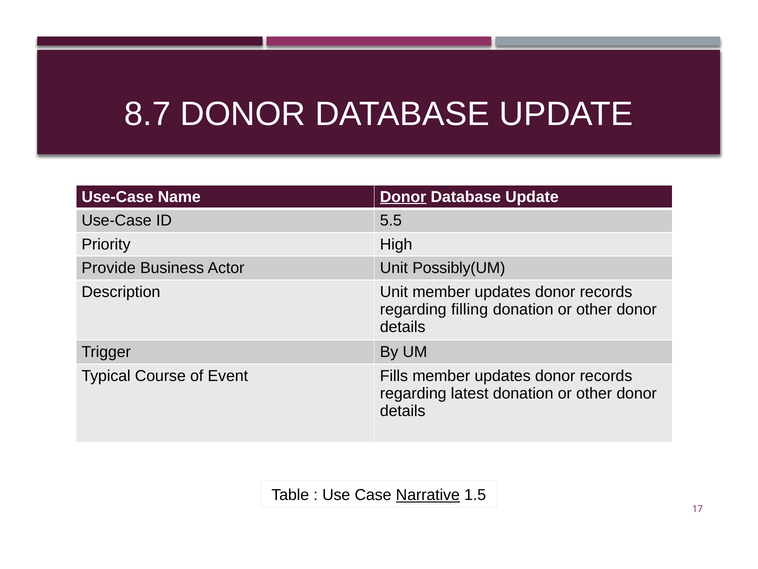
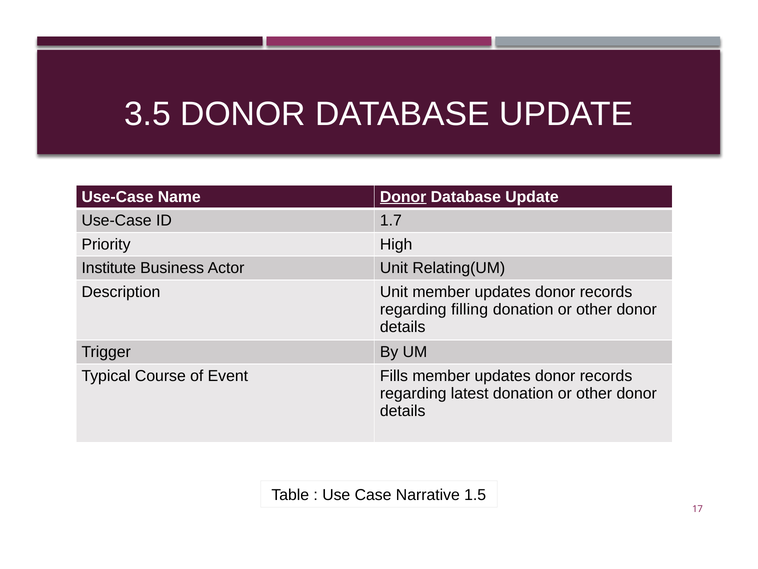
8.7: 8.7 -> 3.5 (148, 114)
5.5: 5.5 -> 1.7 (391, 220)
Provide: Provide -> Institute (109, 268)
Possibly(UM: Possibly(UM -> Relating(UM (459, 268)
Narrative underline: present -> none (428, 495)
